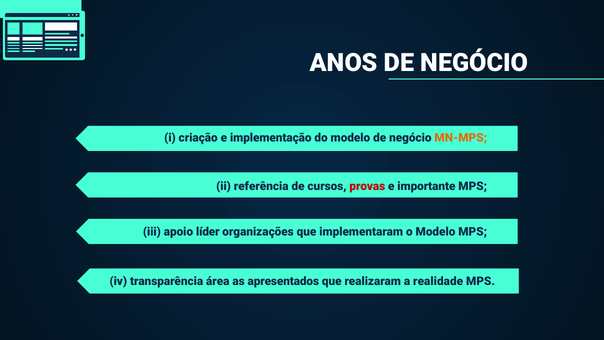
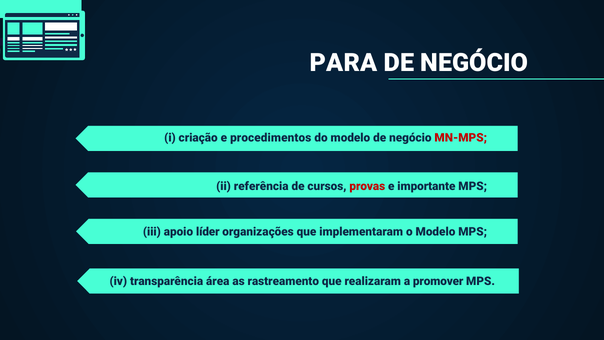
ANOS: ANOS -> PARA (344, 63)
implementação: implementação -> procedimentos (271, 138)
MN-MPS colour: orange -> red (461, 138)
apresentados: apresentados -> rastreamento (283, 281)
realidade: realidade -> promover (438, 281)
